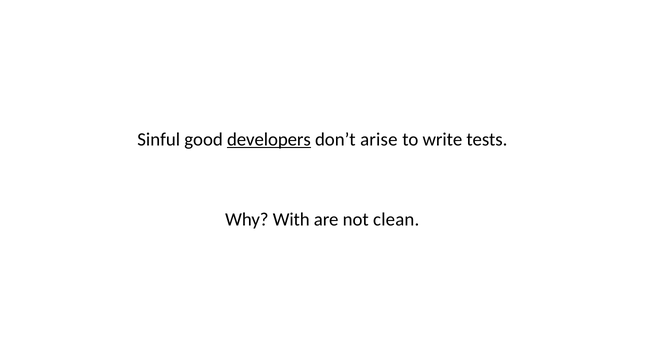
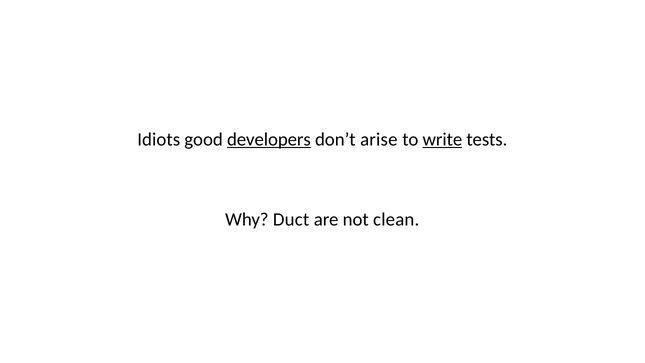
Sinful: Sinful -> Idiots (159, 139)
write underline: none -> present (442, 139)
With: With -> Duct (291, 219)
